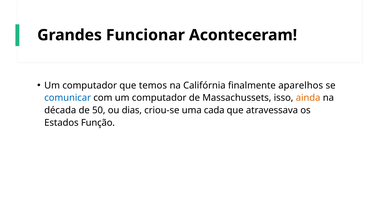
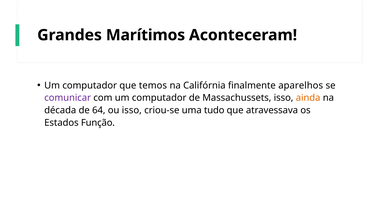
Funcionar: Funcionar -> Marítimos (146, 35)
comunicar colour: blue -> purple (68, 98)
50: 50 -> 64 (99, 110)
ou dias: dias -> isso (132, 110)
cada: cada -> tudo (214, 110)
